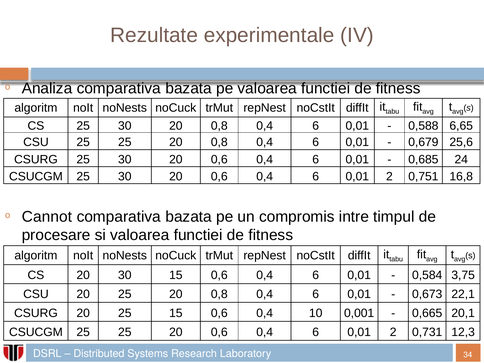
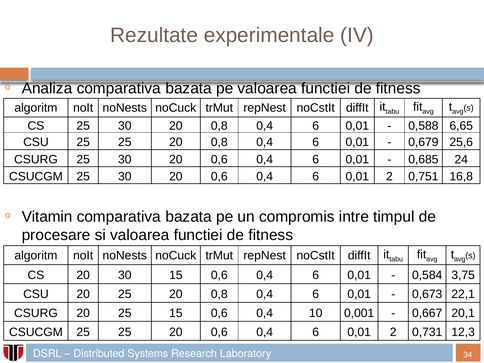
Cannot: Cannot -> Vitamin (47, 217)
0,665: 0,665 -> 0,667 (427, 313)
